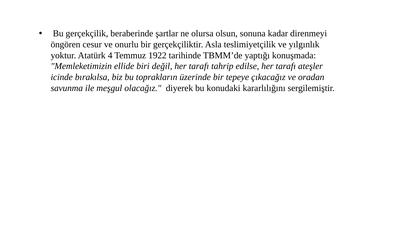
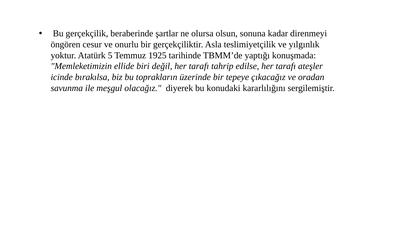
4: 4 -> 5 (110, 55)
1922: 1922 -> 1925 (157, 55)
